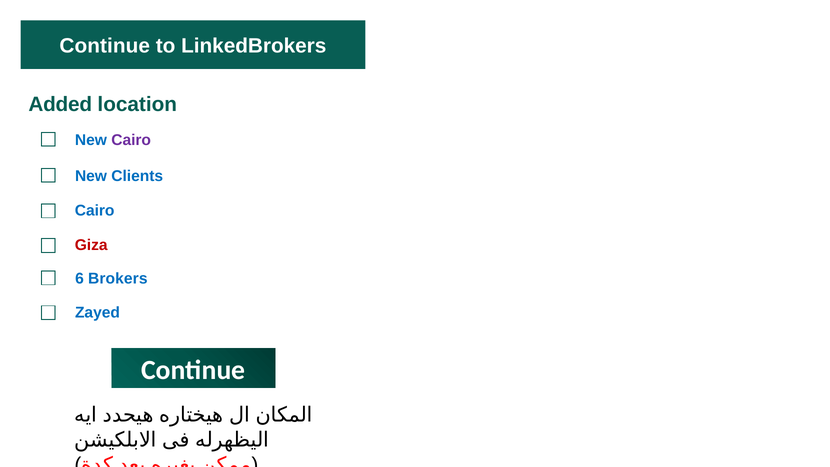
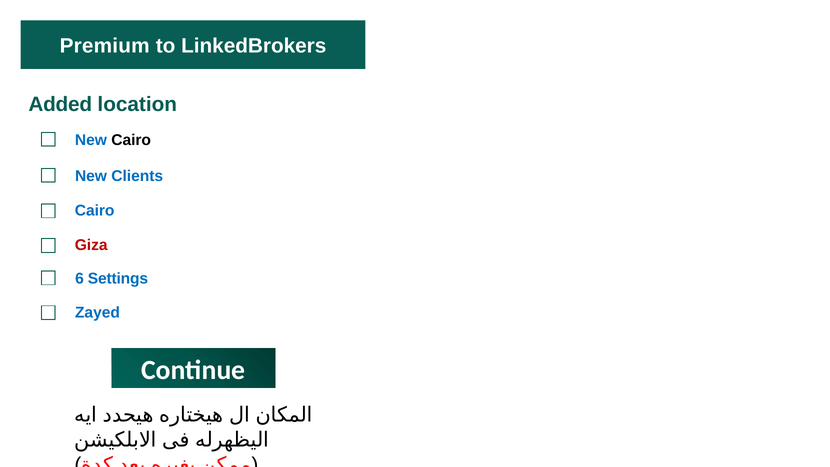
Continue: Continue -> Premium (105, 46)
Cairo colour: purple -> black (131, 140)
Brokers: Brokers -> Settings (118, 278)
